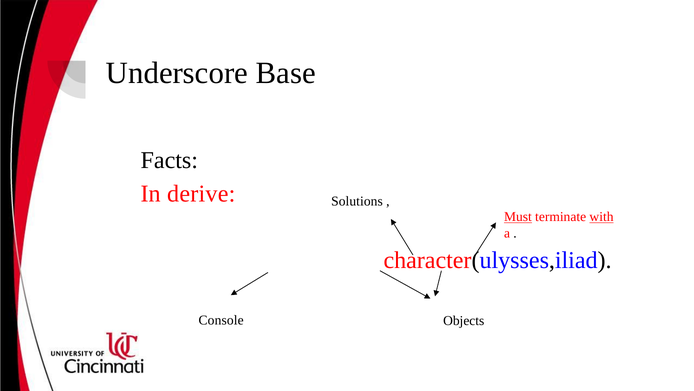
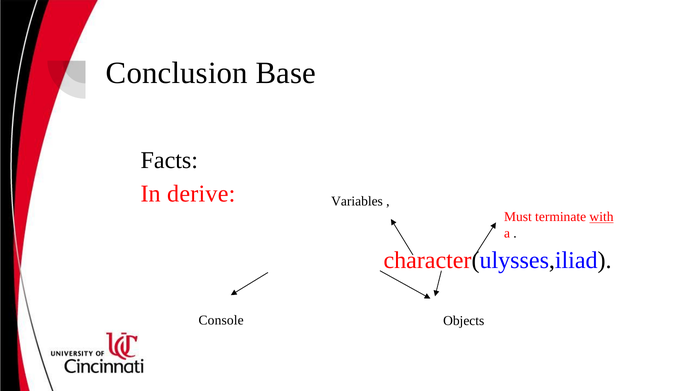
Underscore: Underscore -> Conclusion (177, 73)
Solutions: Solutions -> Variables (357, 201)
Must underline: present -> none (518, 217)
